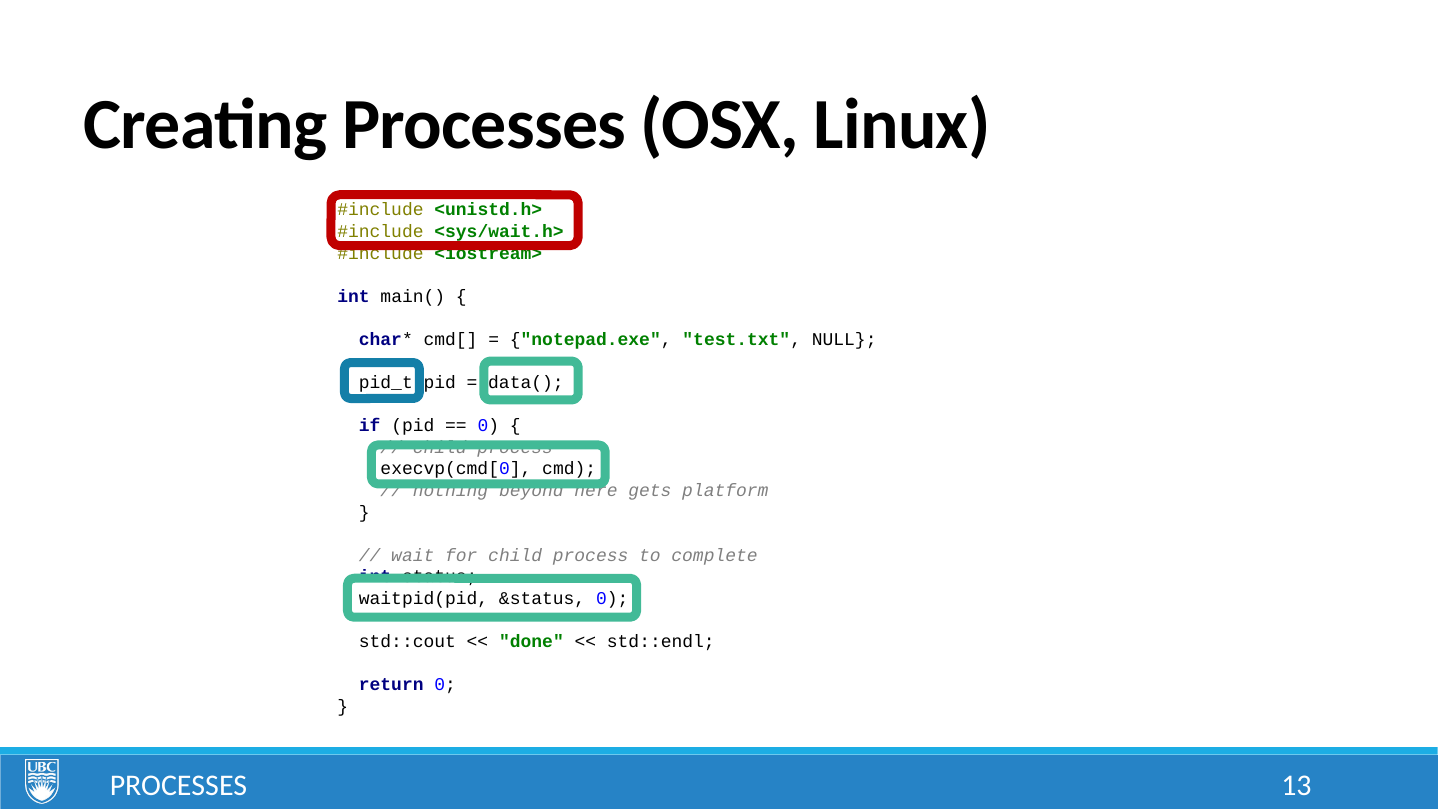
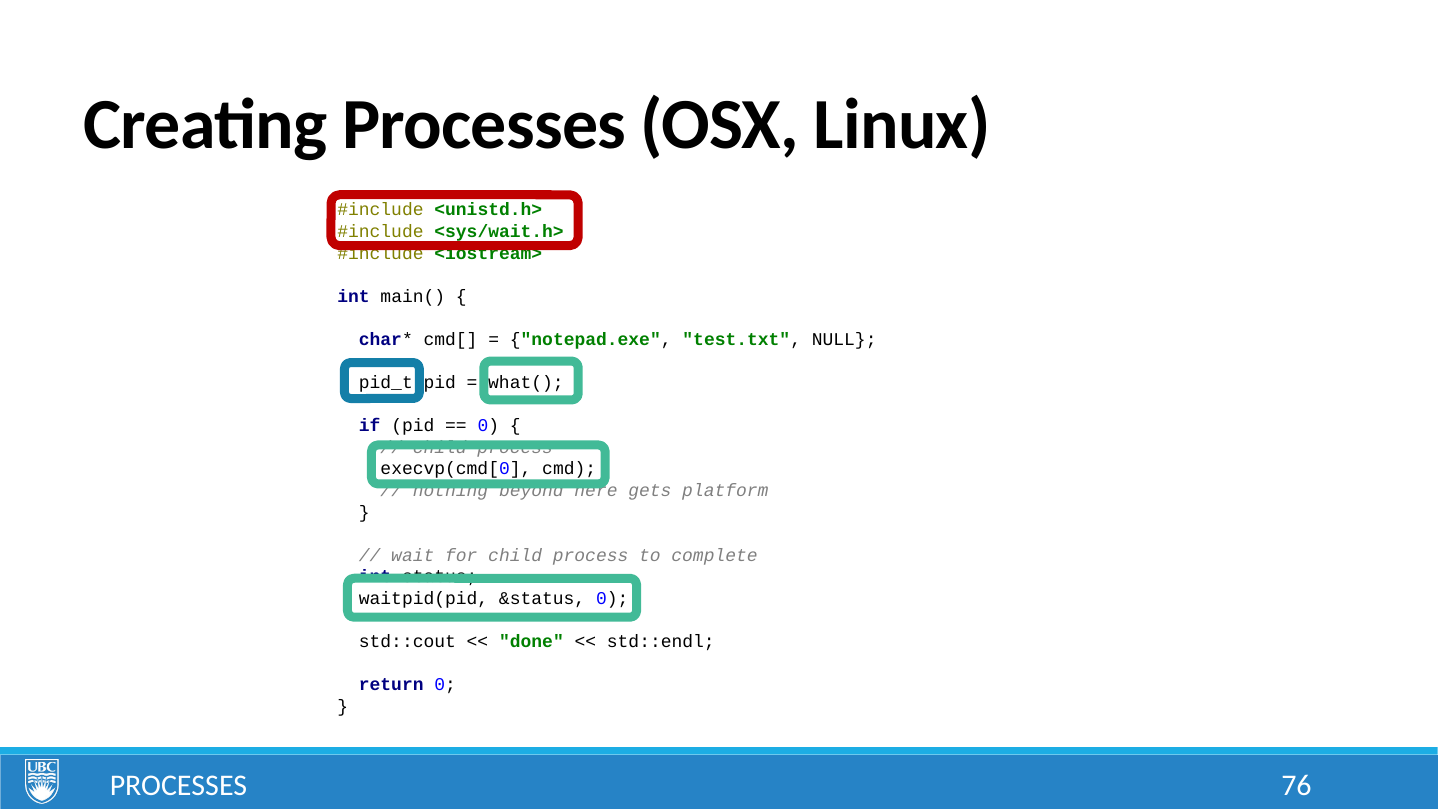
data(: data( -> what( (526, 383)
13: 13 -> 76 (1296, 785)
